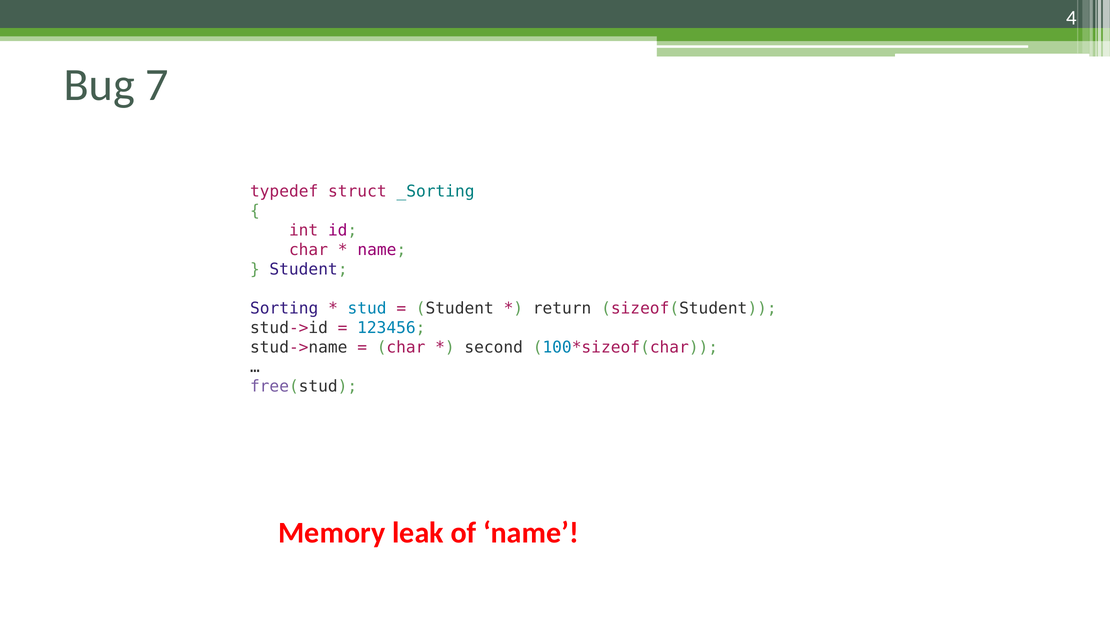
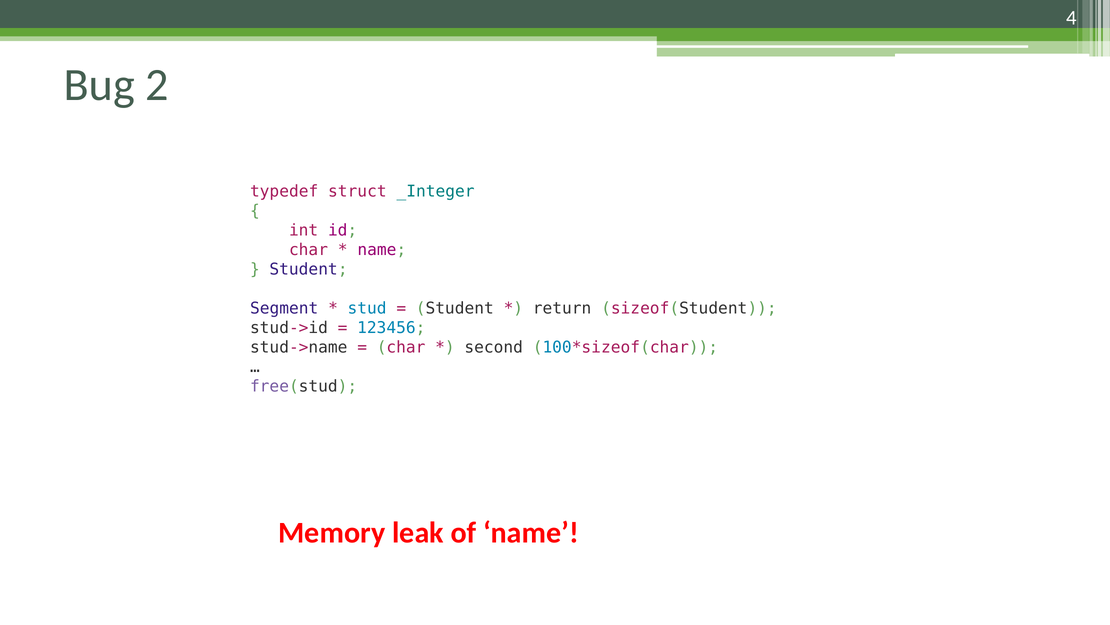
7: 7 -> 2 (157, 85)
_Sorting: _Sorting -> _Integer (436, 191)
Sorting: Sorting -> Segment (284, 308)
